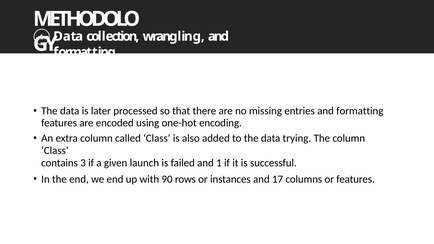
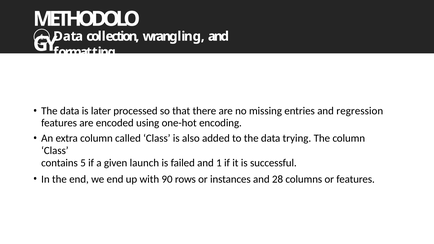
entries and formatting: formatting -> regression (360, 111)
3: 3 -> 5 (83, 163)
17: 17 -> 28 (278, 179)
